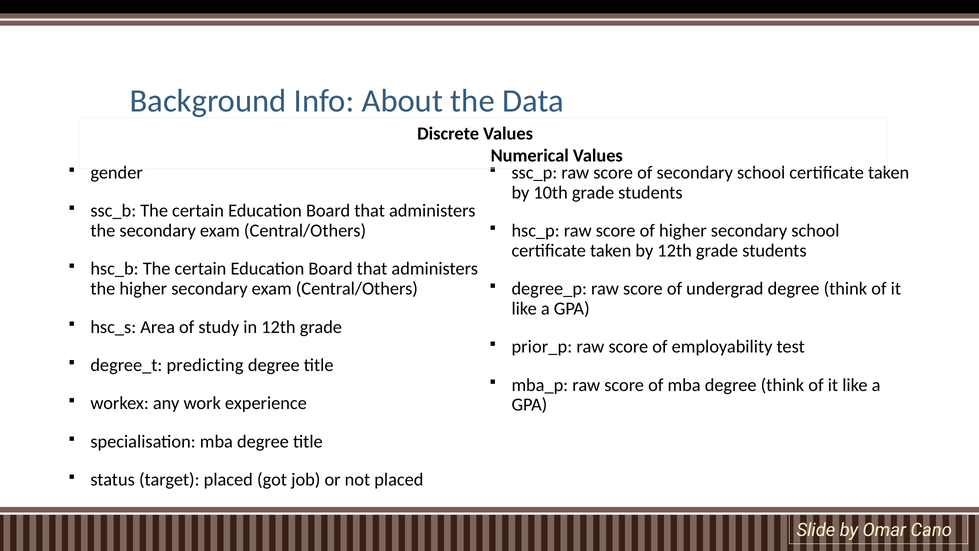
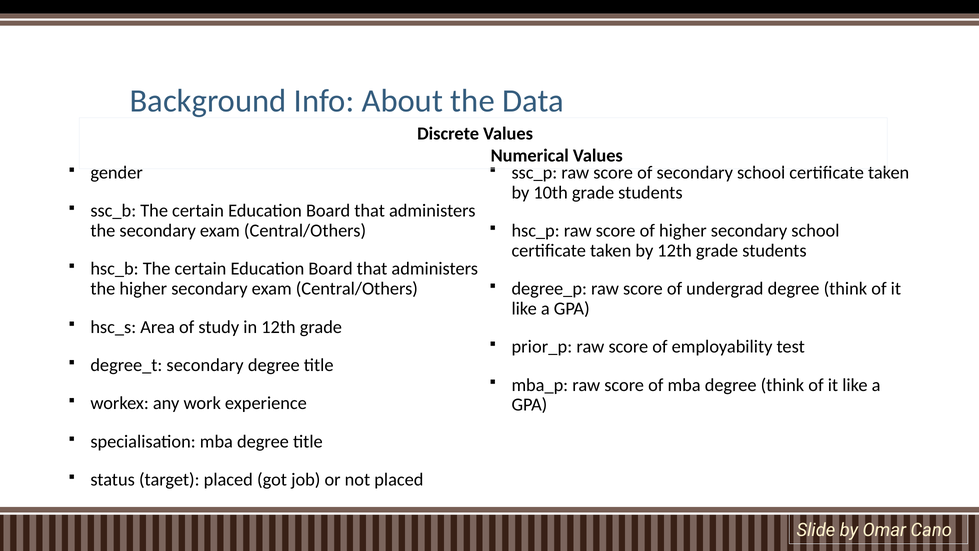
degree_t predicting: predicting -> secondary (205, 365)
